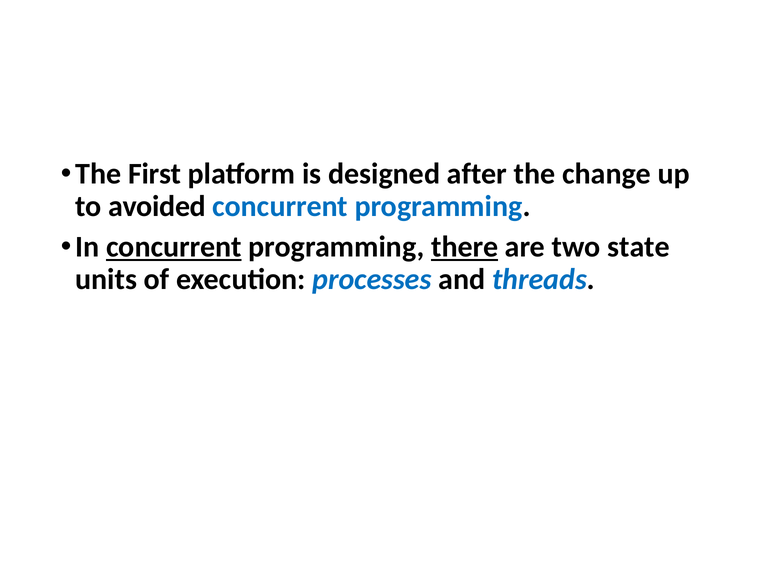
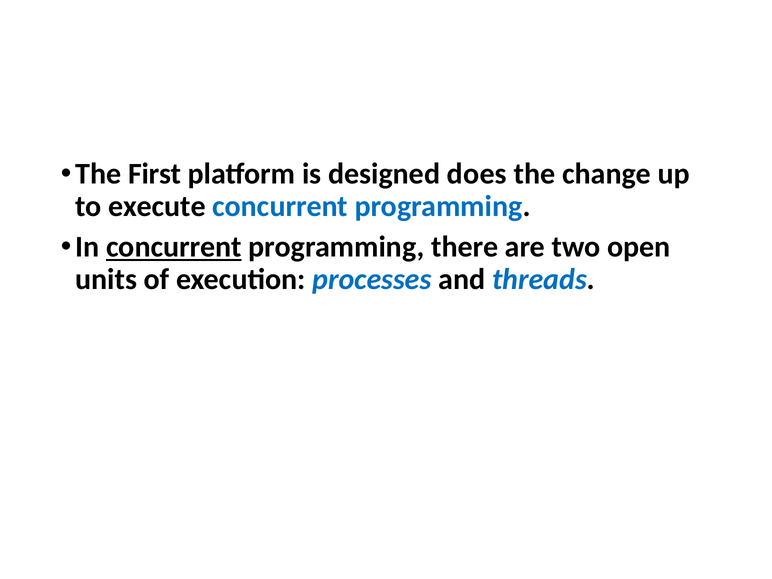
after: after -> does (477, 174)
avoided: avoided -> execute (157, 206)
there underline: present -> none (465, 247)
state: state -> open (639, 247)
